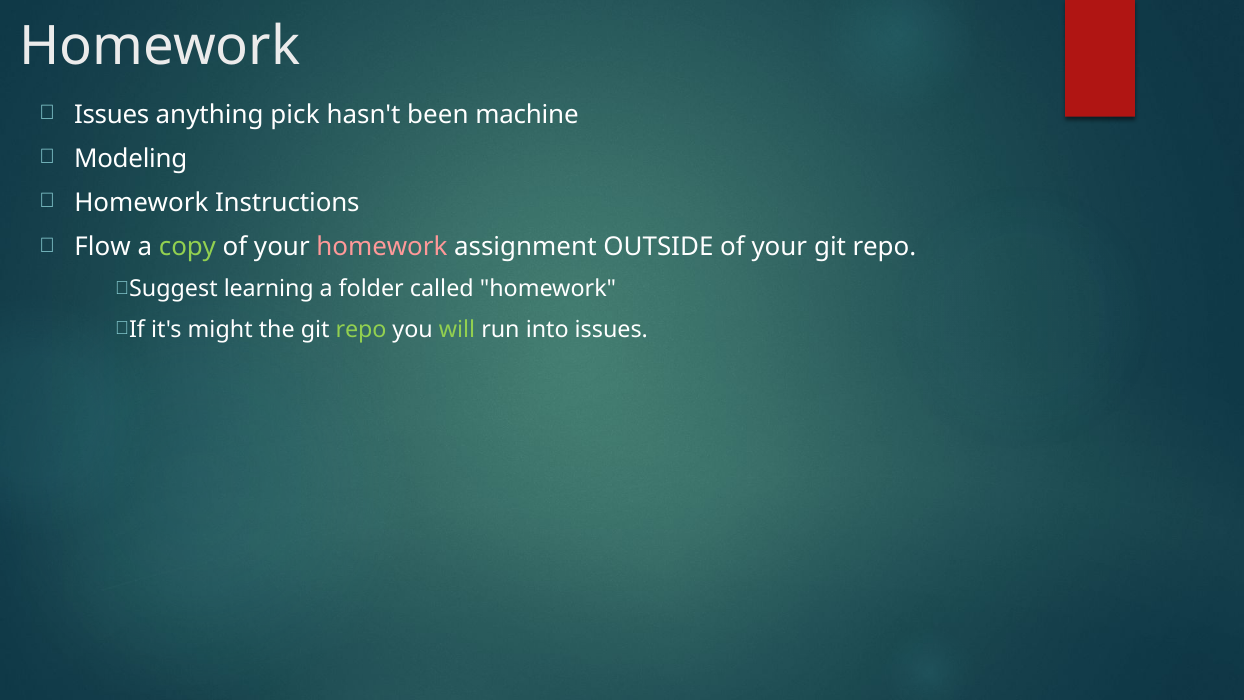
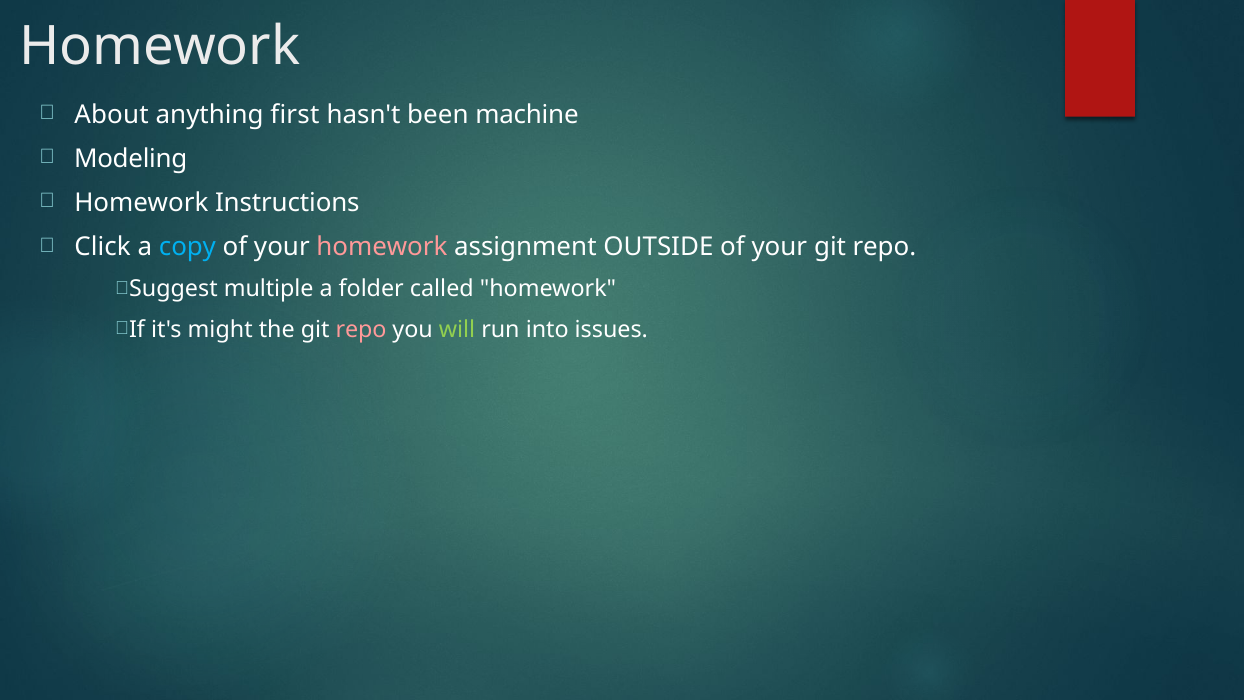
Issues: Issues -> About (111, 114)
pick: pick -> first (295, 114)
Flow: Flow -> Click (103, 247)
copy colour: light green -> light blue (187, 247)
learning: learning -> multiple (269, 289)
repo colour: light green -> pink (361, 330)
